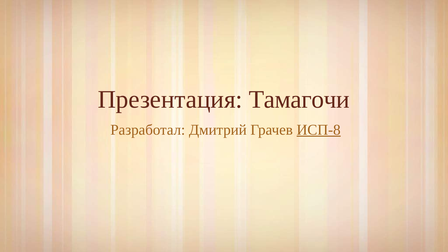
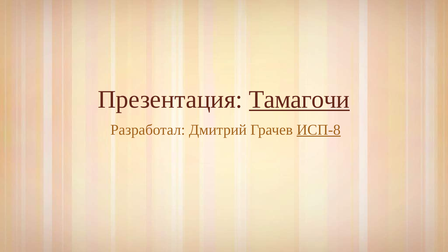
Тамагочи underline: none -> present (299, 99)
